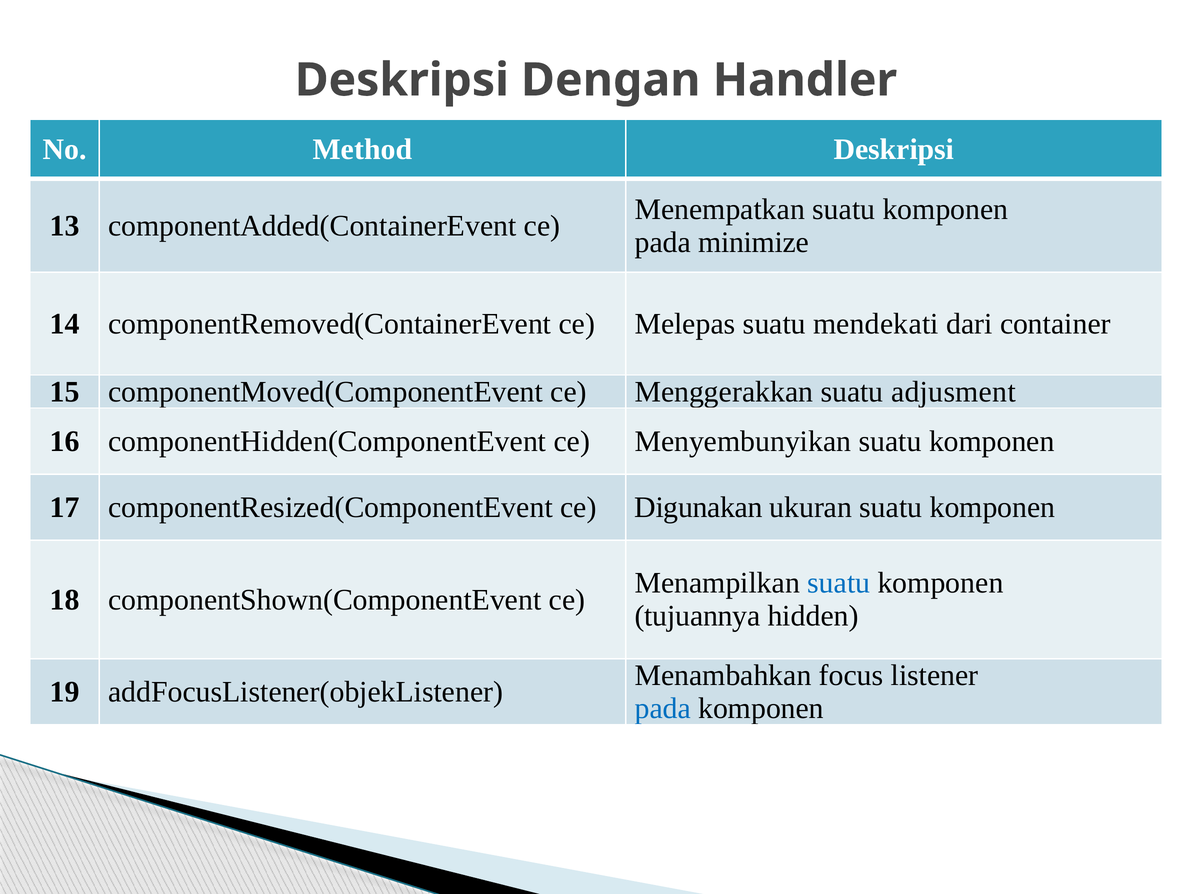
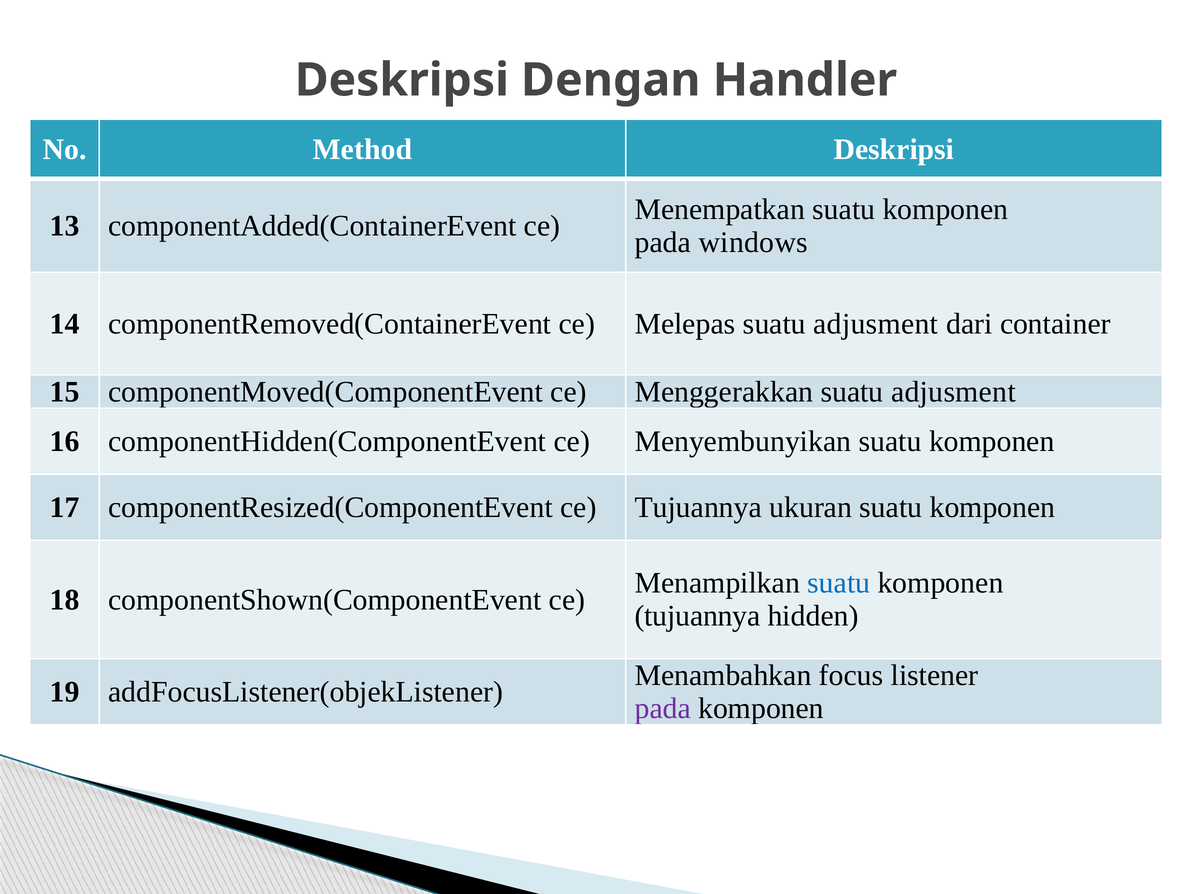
minimize: minimize -> windows (753, 242)
Melepas suatu mendekati: mendekati -> adjusment (876, 324)
ce Digunakan: Digunakan -> Tujuannya (698, 507)
pada colour: blue -> purple (663, 708)
